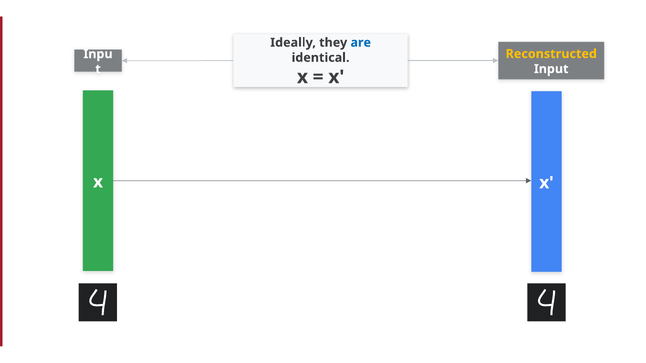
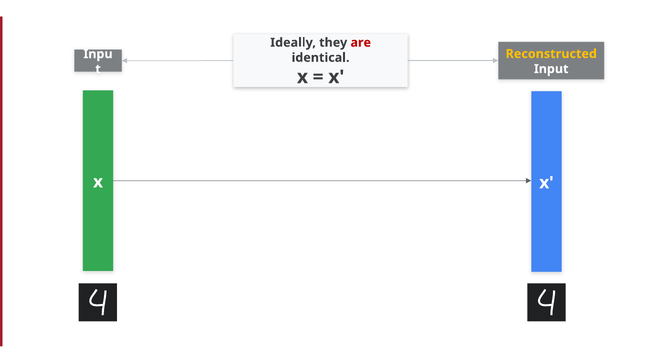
are colour: blue -> red (361, 43)
